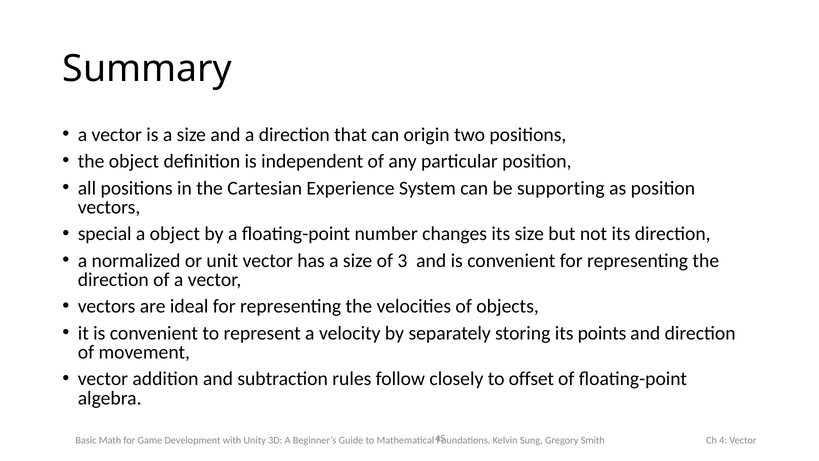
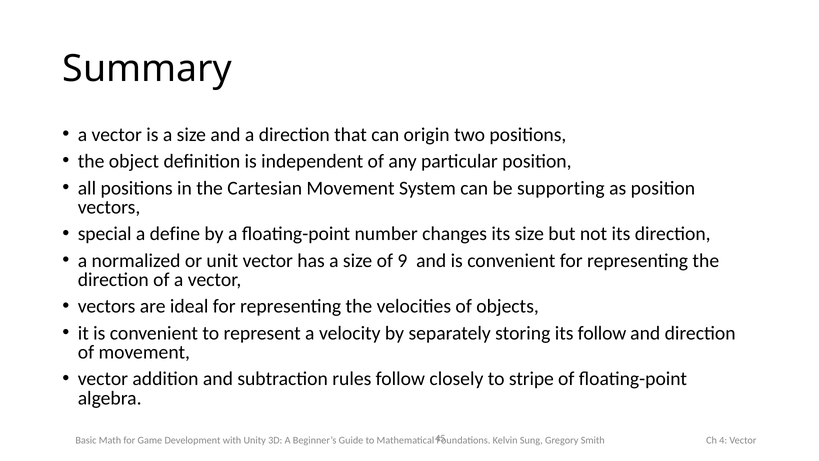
Cartesian Experience: Experience -> Movement (351, 188)
a object: object -> define (175, 234)
3: 3 -> 9 (402, 260)
its points: points -> follow (602, 333)
offset: offset -> stripe (531, 379)
